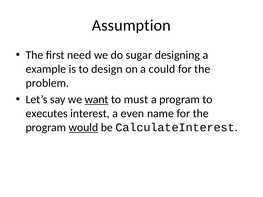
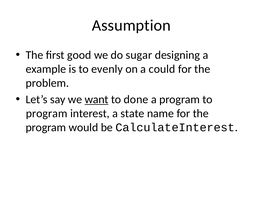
need: need -> good (79, 55)
design: design -> evenly (107, 69)
must: must -> done (136, 100)
executes: executes -> program (47, 114)
even: even -> state (132, 114)
would underline: present -> none (83, 128)
